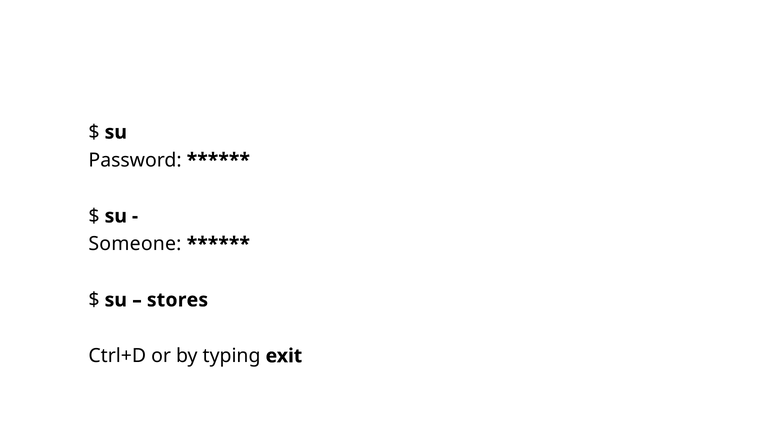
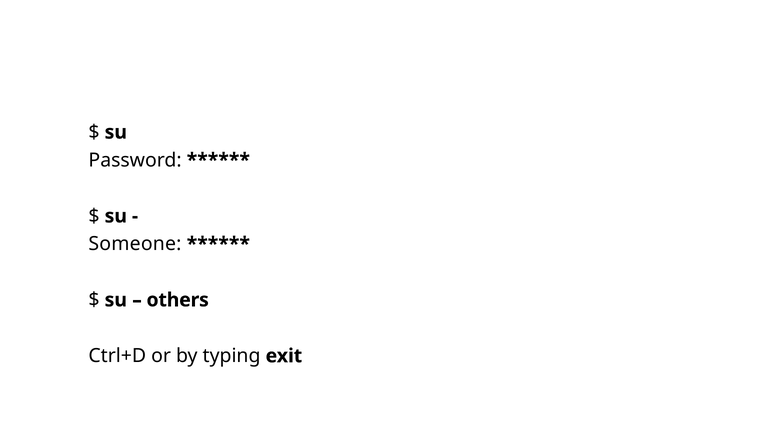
stores: stores -> others (178, 300)
